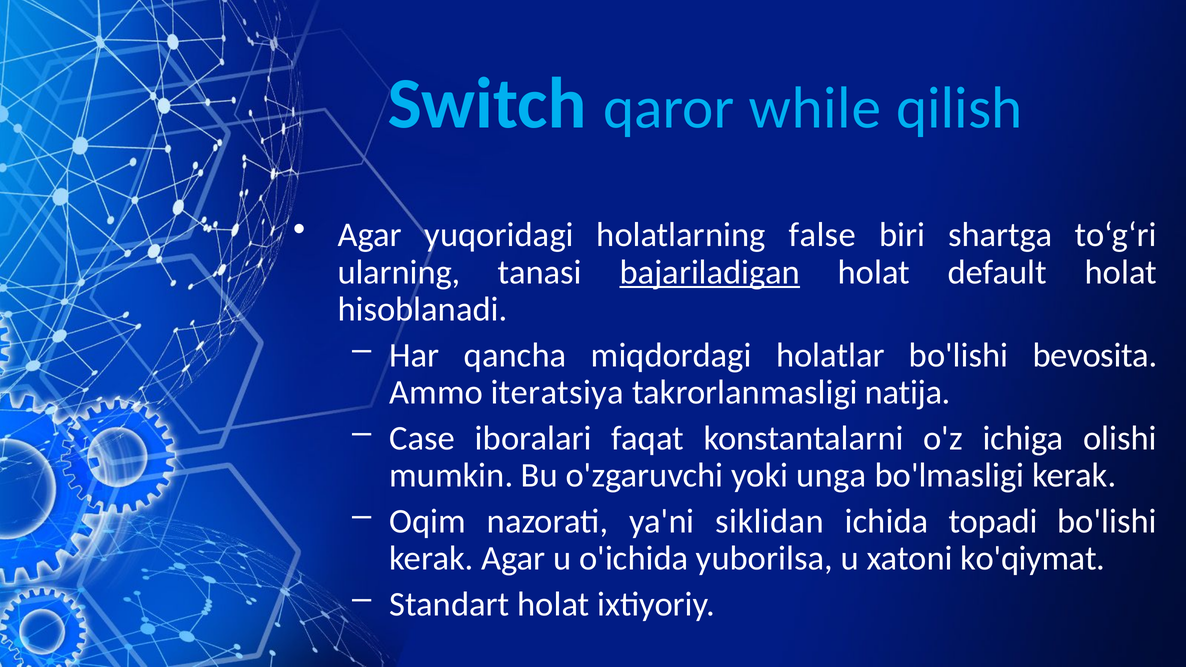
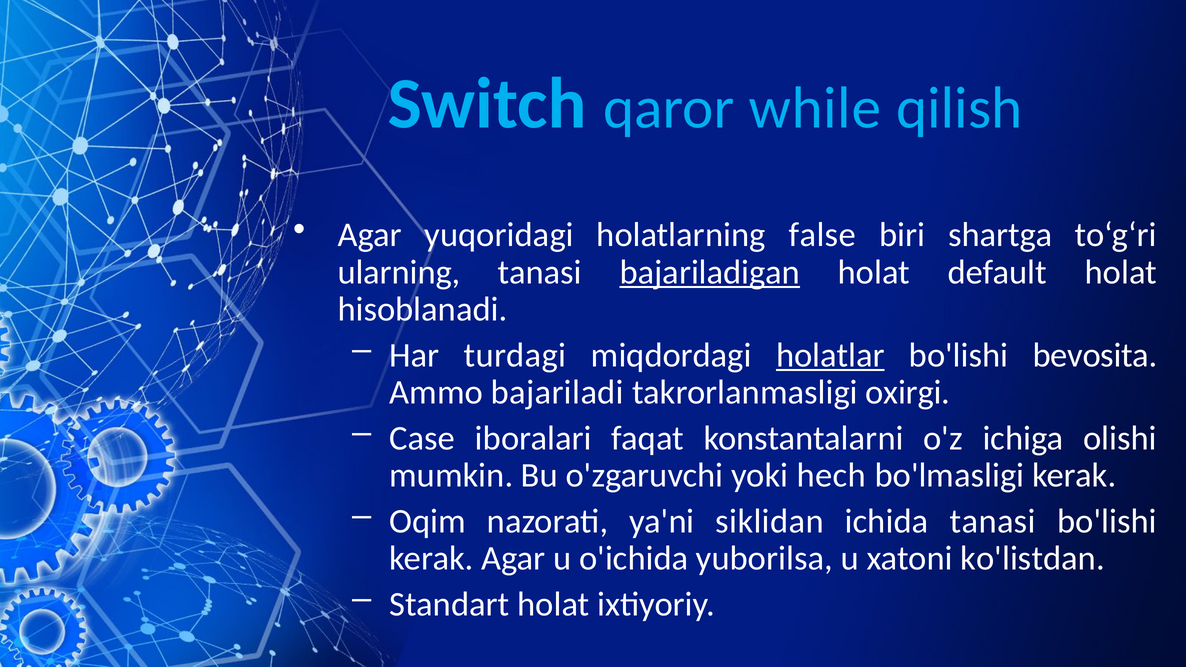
qancha: qancha -> turdagi (515, 355)
holatlar underline: none -> present (830, 355)
iteratsiya: iteratsiya -> bajariladi (557, 393)
natija: natija -> oxirgi (908, 393)
unga: unga -> hech (831, 476)
ichida topadi: topadi -> tanasi (993, 521)
ko'qiymat: ko'qiymat -> ko'listdan (1033, 559)
